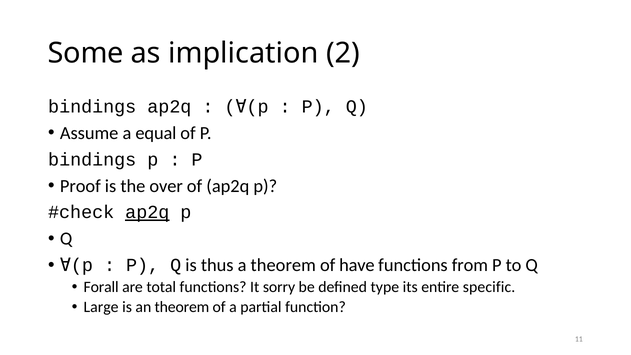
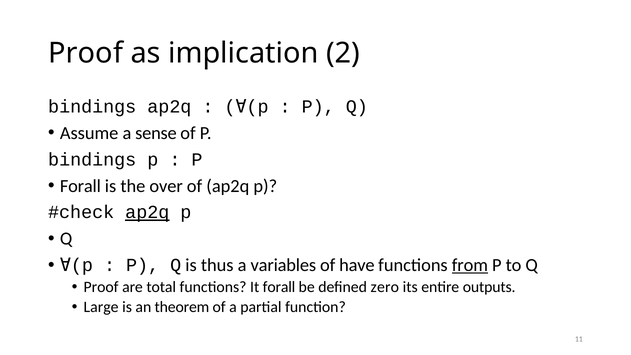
Some: Some -> Proof (86, 53)
equal: equal -> sense (156, 133)
Proof: Proof -> Forall (80, 186)
a theorem: theorem -> variables (283, 265)
from underline: none -> present (470, 265)
Forall: Forall -> Proof (101, 287)
It sorry: sorry -> forall (279, 287)
type: type -> zero (385, 287)
specific: specific -> outputs (489, 287)
